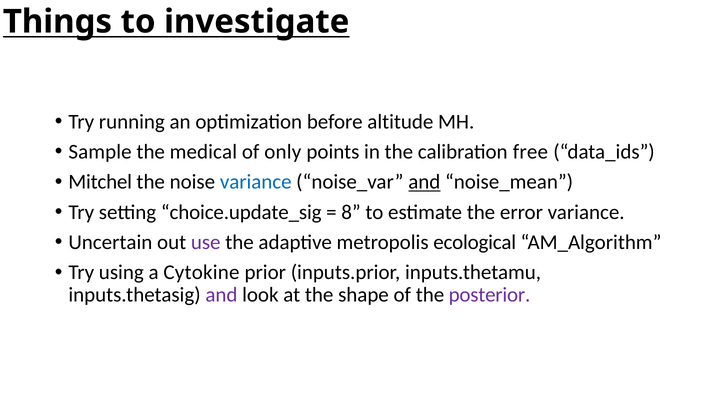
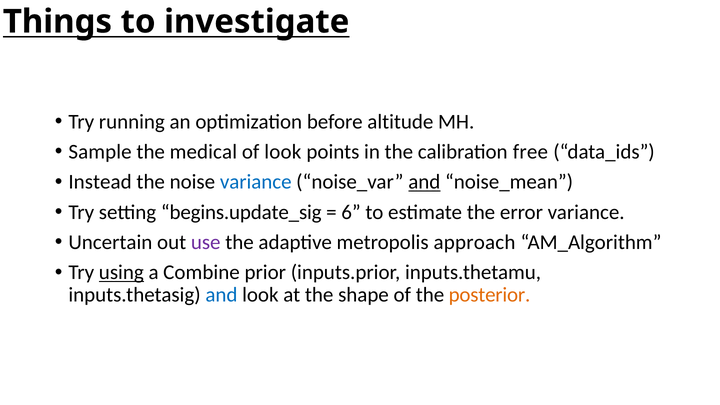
of only: only -> look (283, 152)
Mitchel: Mitchel -> Instead (100, 182)
choice.update_sig: choice.update_sig -> begins.update_sig (241, 212)
8: 8 -> 6 (351, 212)
ecological: ecological -> approach (474, 242)
using underline: none -> present (121, 272)
Cytokine: Cytokine -> Combine (202, 272)
and colour: purple -> blue (221, 295)
posterior colour: purple -> orange (489, 295)
